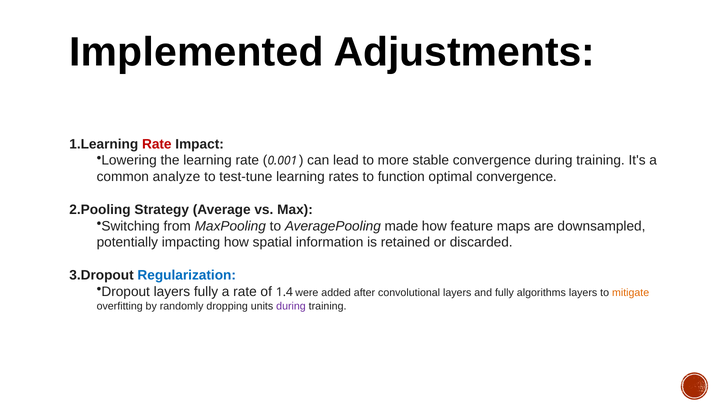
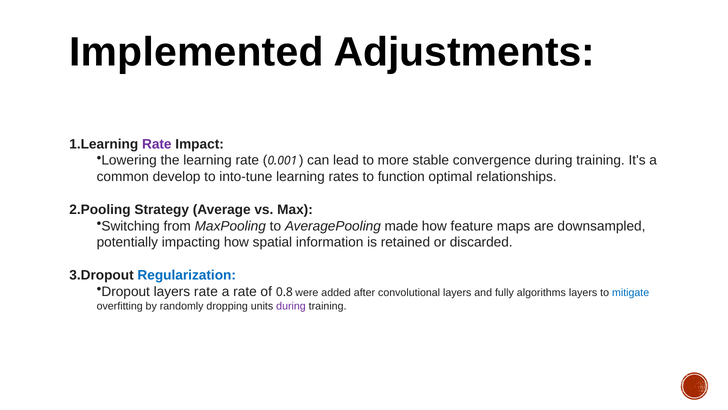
Rate colour: red -> purple (157, 144)
analyze: analyze -> develop (177, 177)
test-tune: test-tune -> into-tune (246, 177)
optimal convergence: convergence -> relationships (516, 177)
layers fully: fully -> rate (206, 291)
1.4: 1.4 -> 0.8 (284, 292)
mitigate colour: orange -> blue (631, 292)
